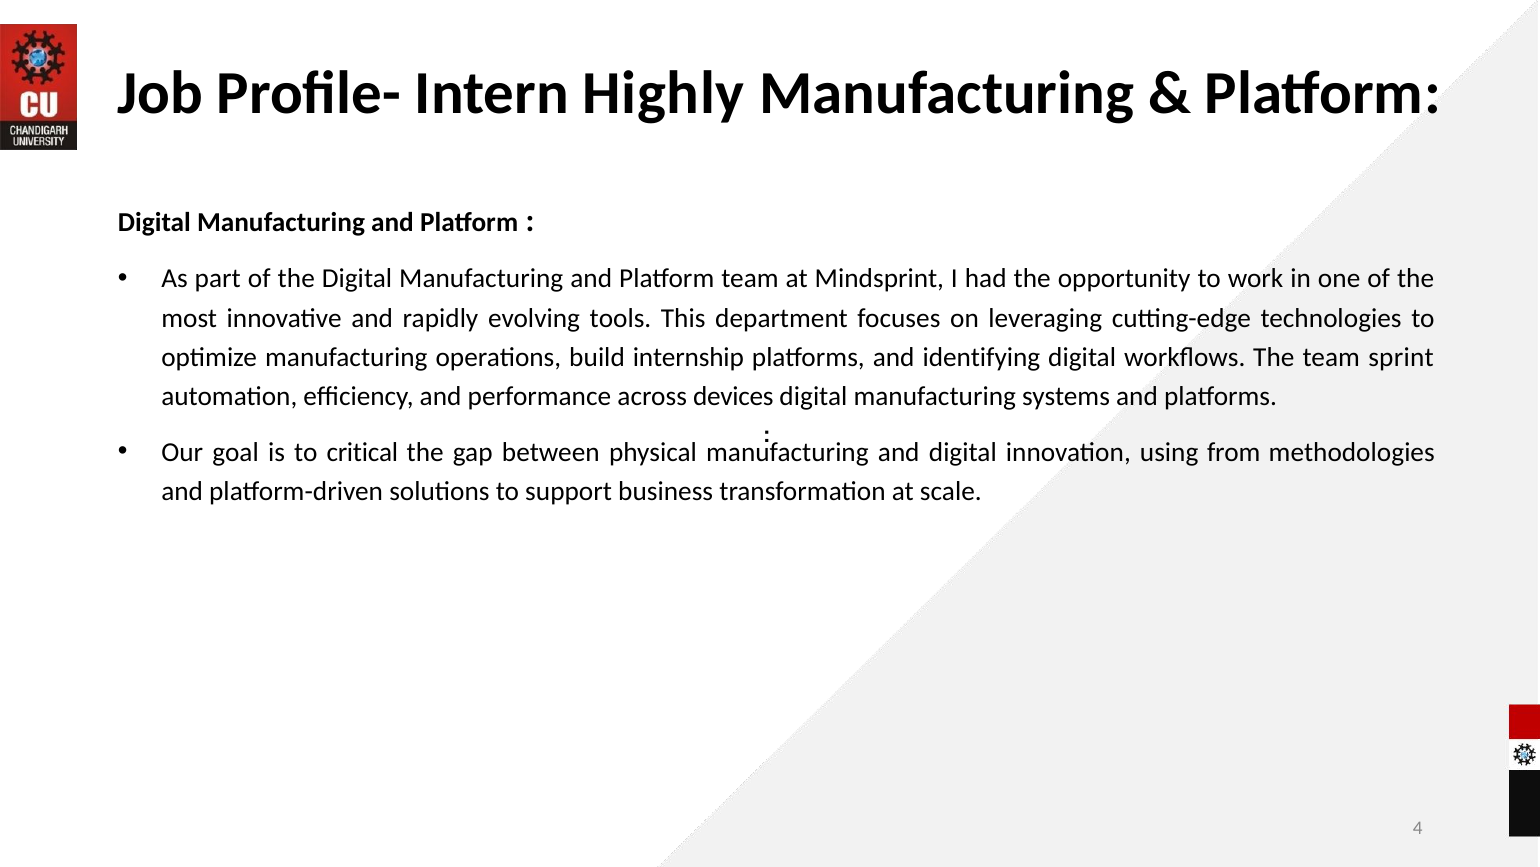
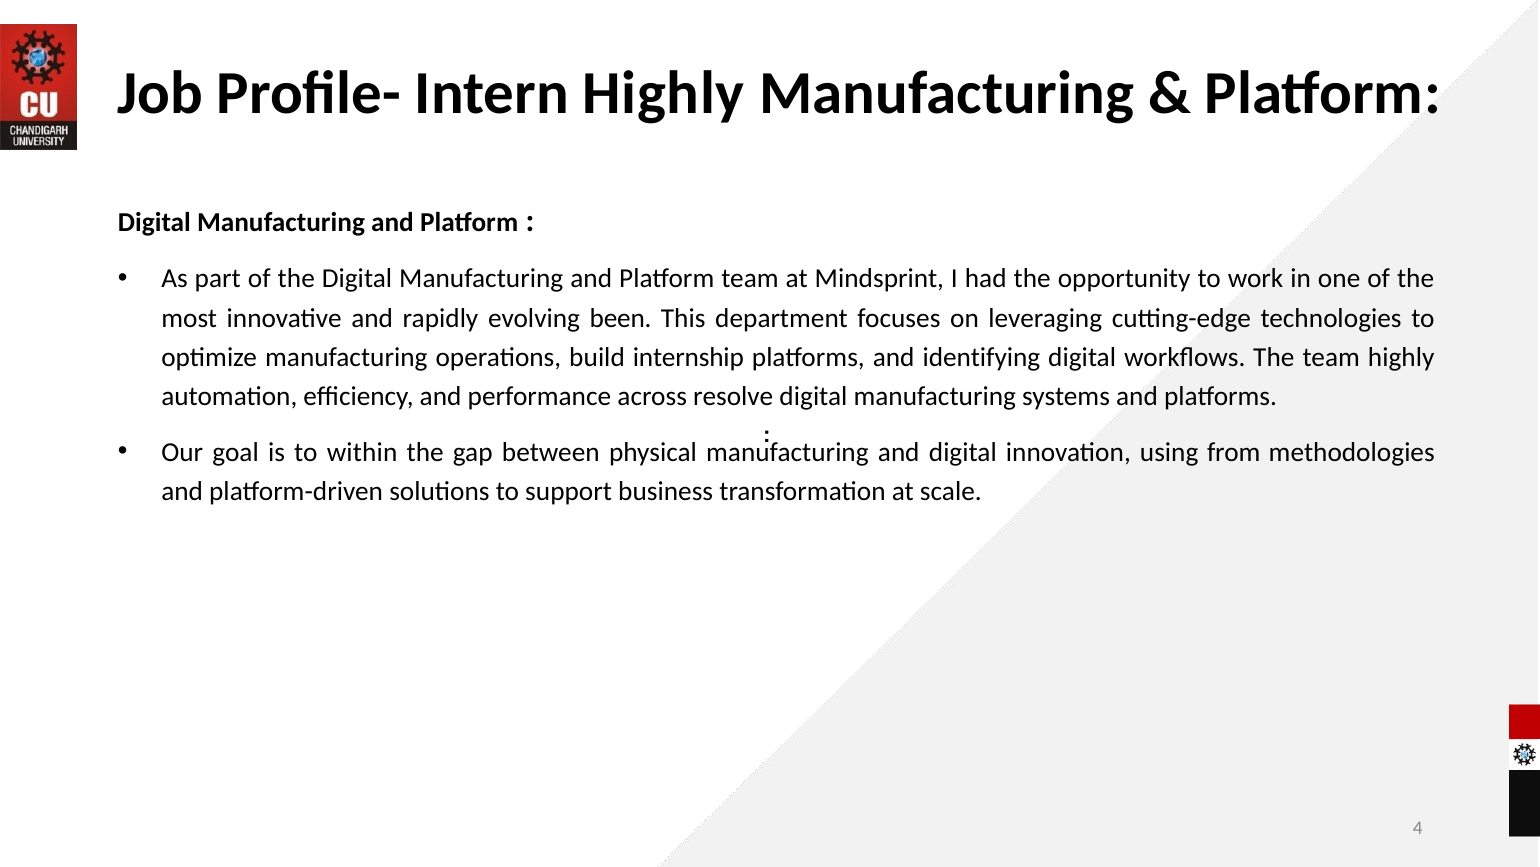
tools: tools -> been (621, 318)
team sprint: sprint -> highly (1401, 357)
devices: devices -> resolve (733, 397)
critical: critical -> within (362, 452)
